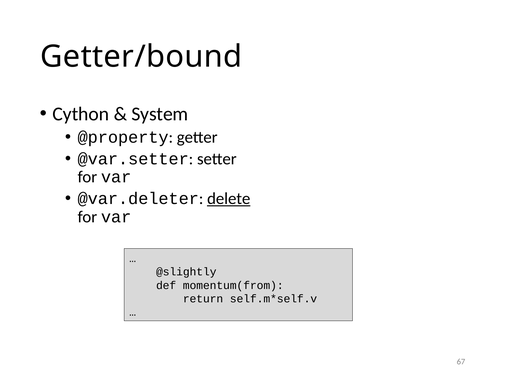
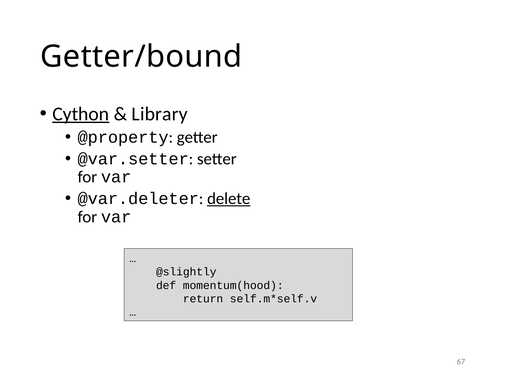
Cython underline: none -> present (81, 114)
System: System -> Library (160, 114)
momentum(from: momentum(from -> momentum(hood (233, 285)
